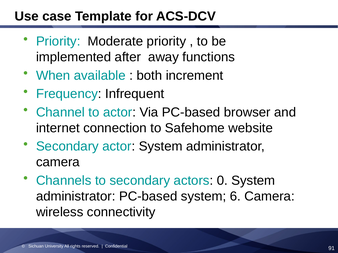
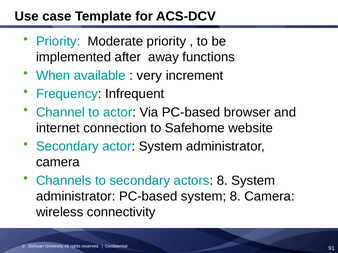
both: both -> very (149, 76)
actors 0: 0 -> 8 (222, 181)
system 6: 6 -> 8 (235, 197)
